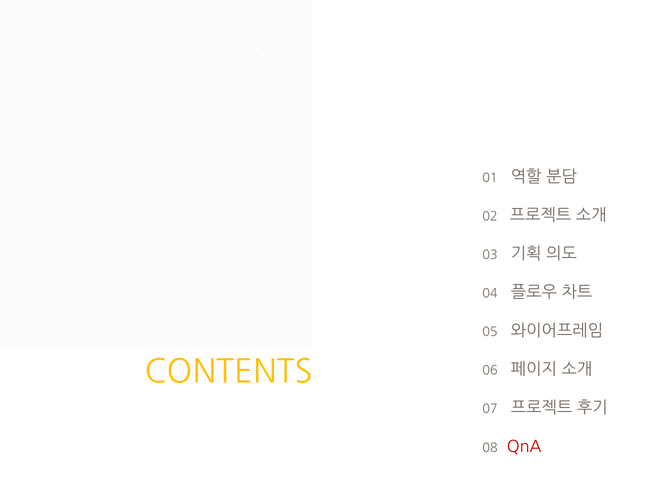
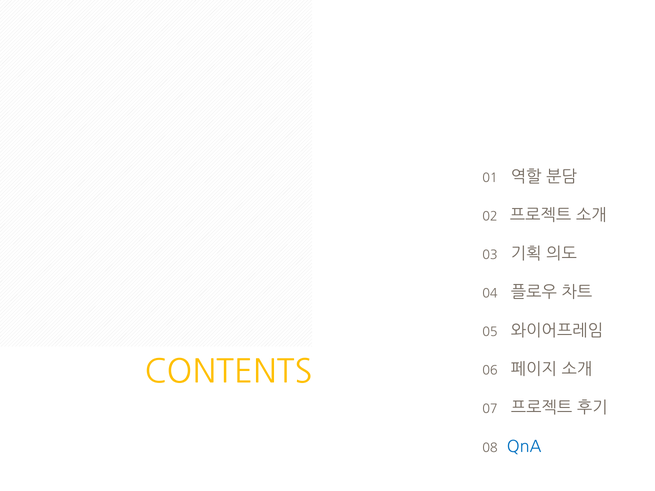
QnA colour: red -> blue (524, 447)
